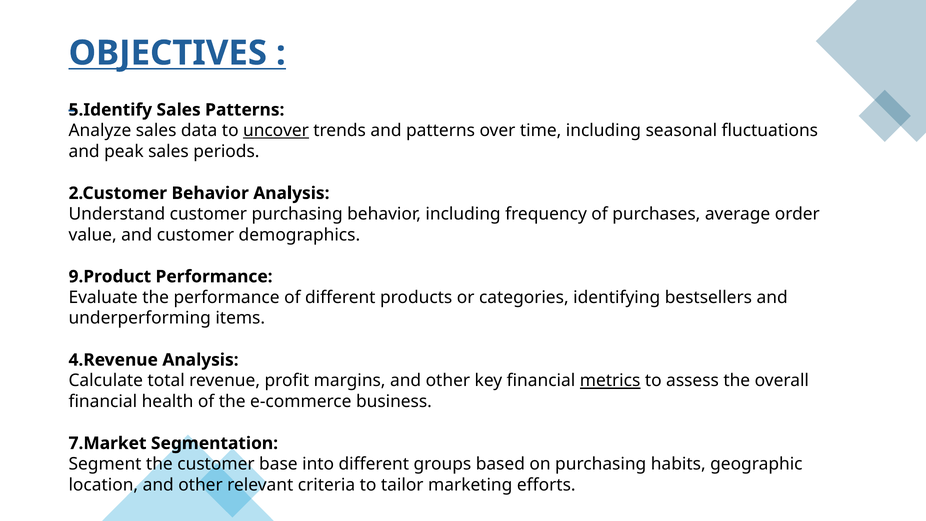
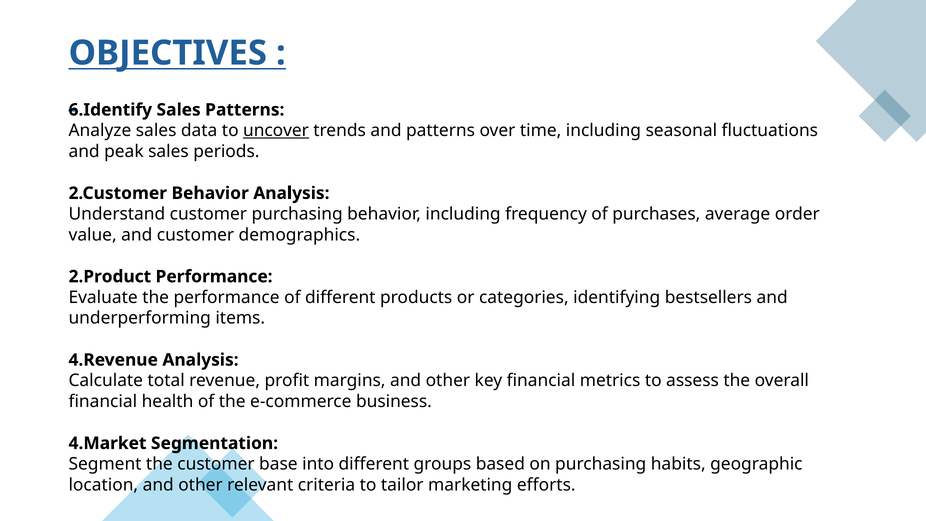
5.Identify: 5.Identify -> 6.Identify (110, 110)
9.Product: 9.Product -> 2.Product (110, 276)
metrics underline: present -> none (610, 381)
7.Market: 7.Market -> 4.Market (108, 443)
